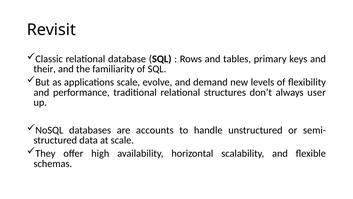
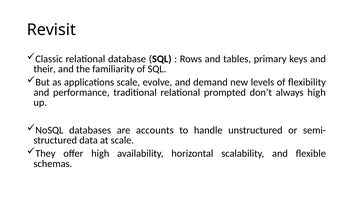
structures: structures -> prompted (225, 92)
always user: user -> high (317, 92)
